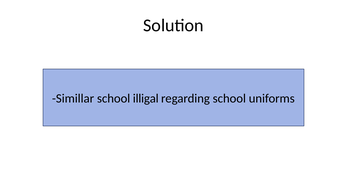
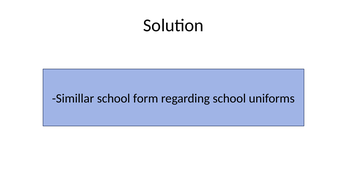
illigal: illigal -> form (146, 98)
